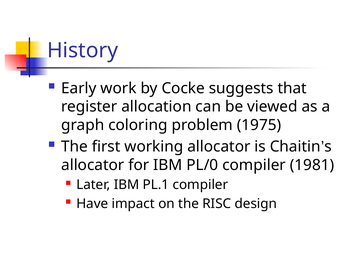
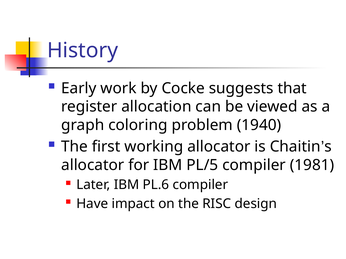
1975: 1975 -> 1940 (259, 125)
PL/0: PL/0 -> PL/5 (202, 165)
PL.1: PL.1 -> PL.6 (156, 185)
